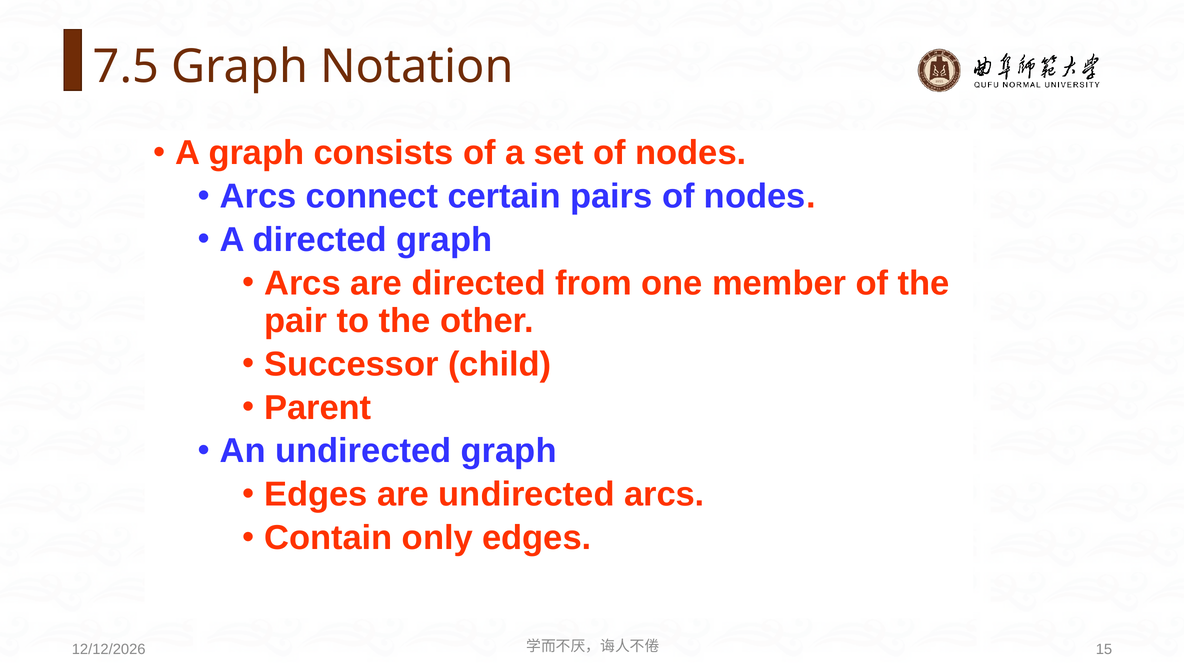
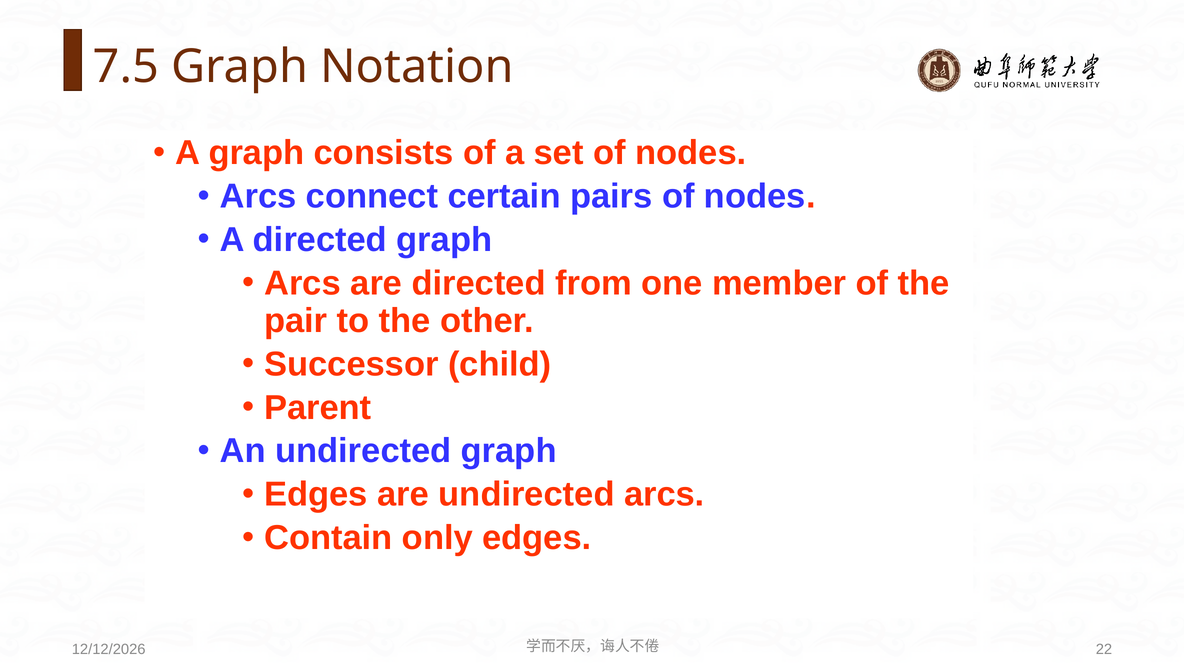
15: 15 -> 22 (1104, 649)
